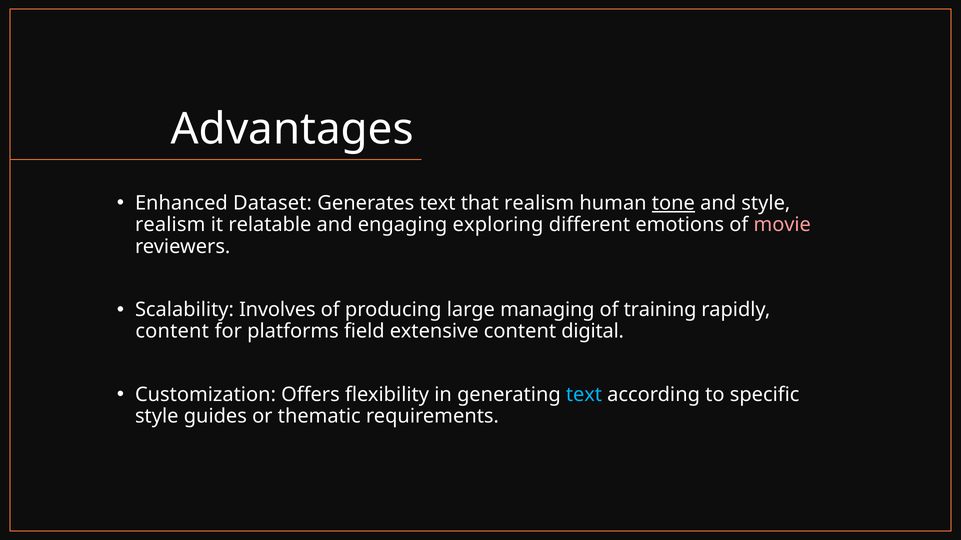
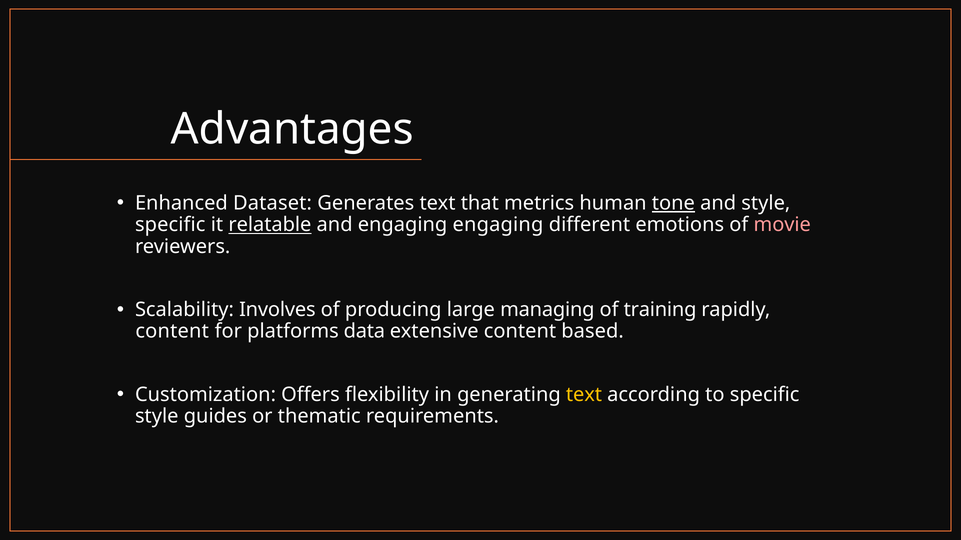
that realism: realism -> metrics (539, 203)
realism: realism -> specific (170, 225)
relatable underline: none -> present (270, 225)
engaging exploring: exploring -> engaging (498, 225)
field: field -> data (364, 332)
digital: digital -> based (593, 332)
text colour: light blue -> yellow (584, 395)
